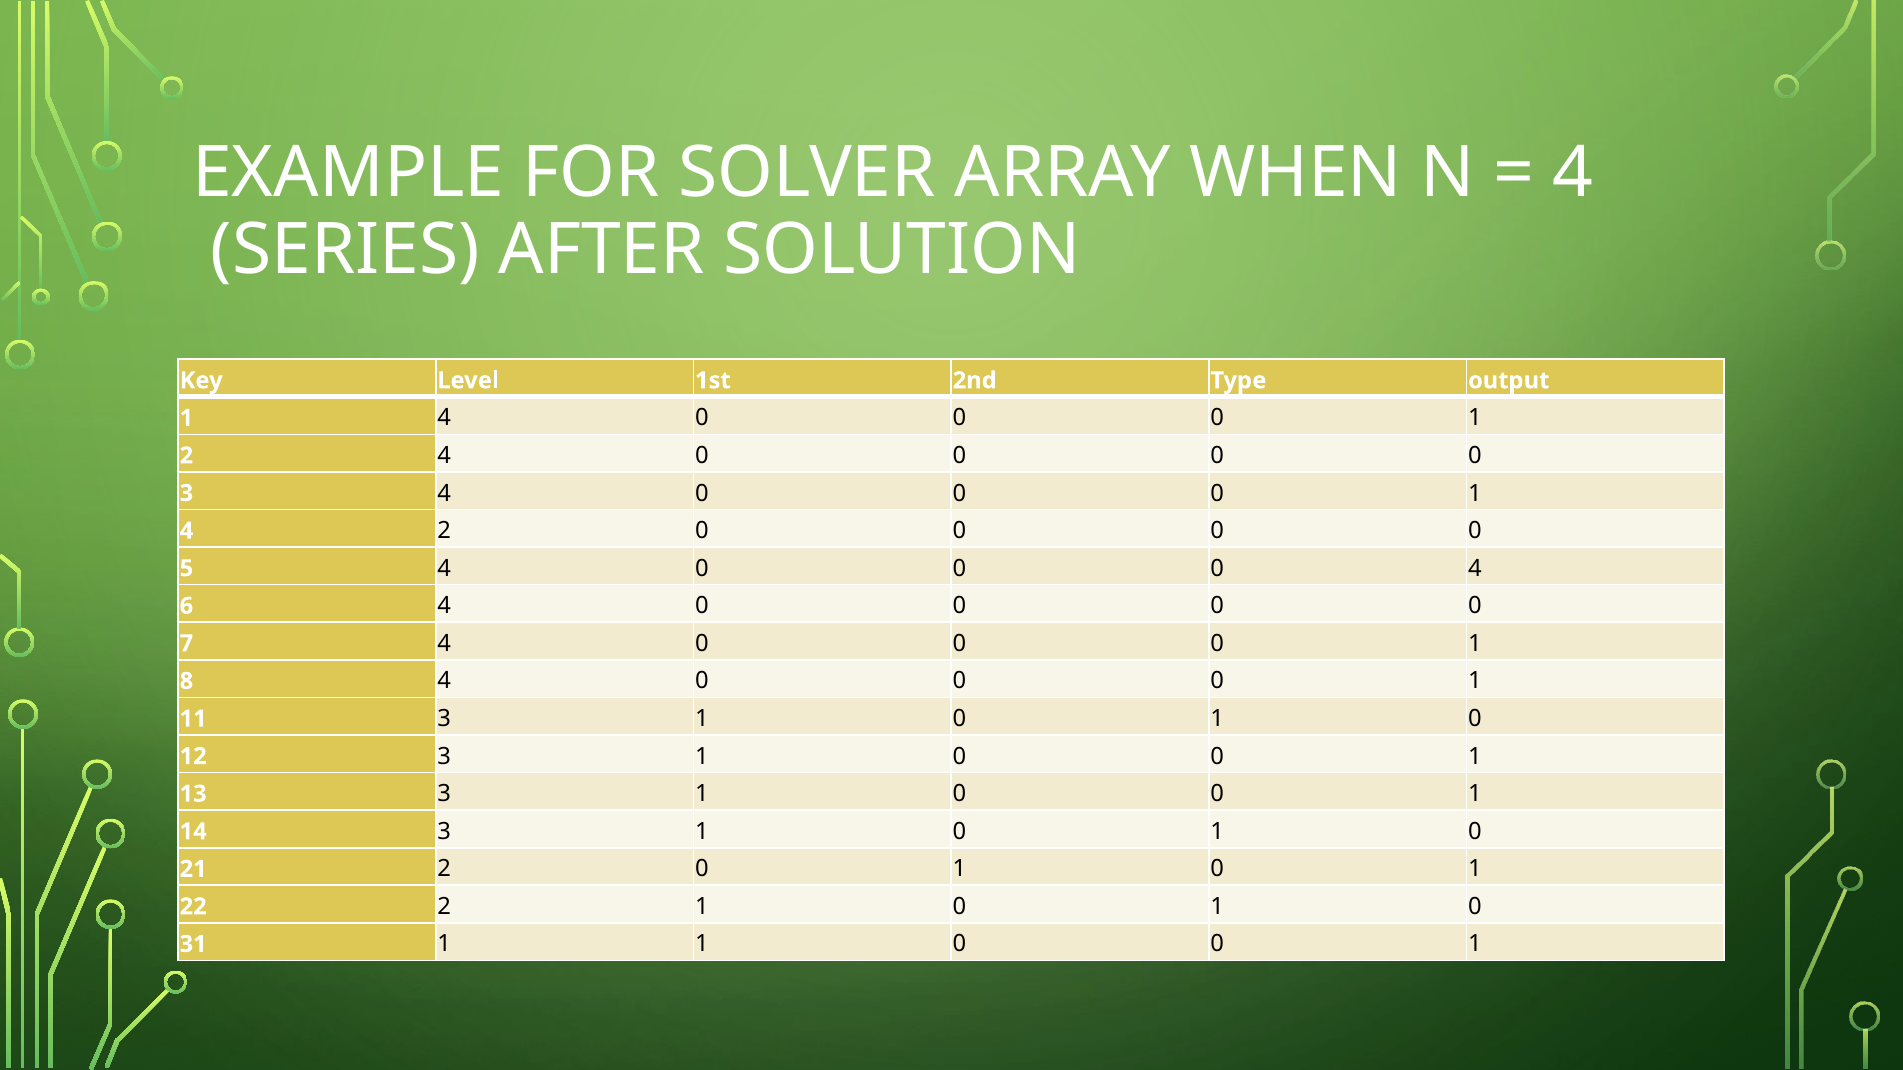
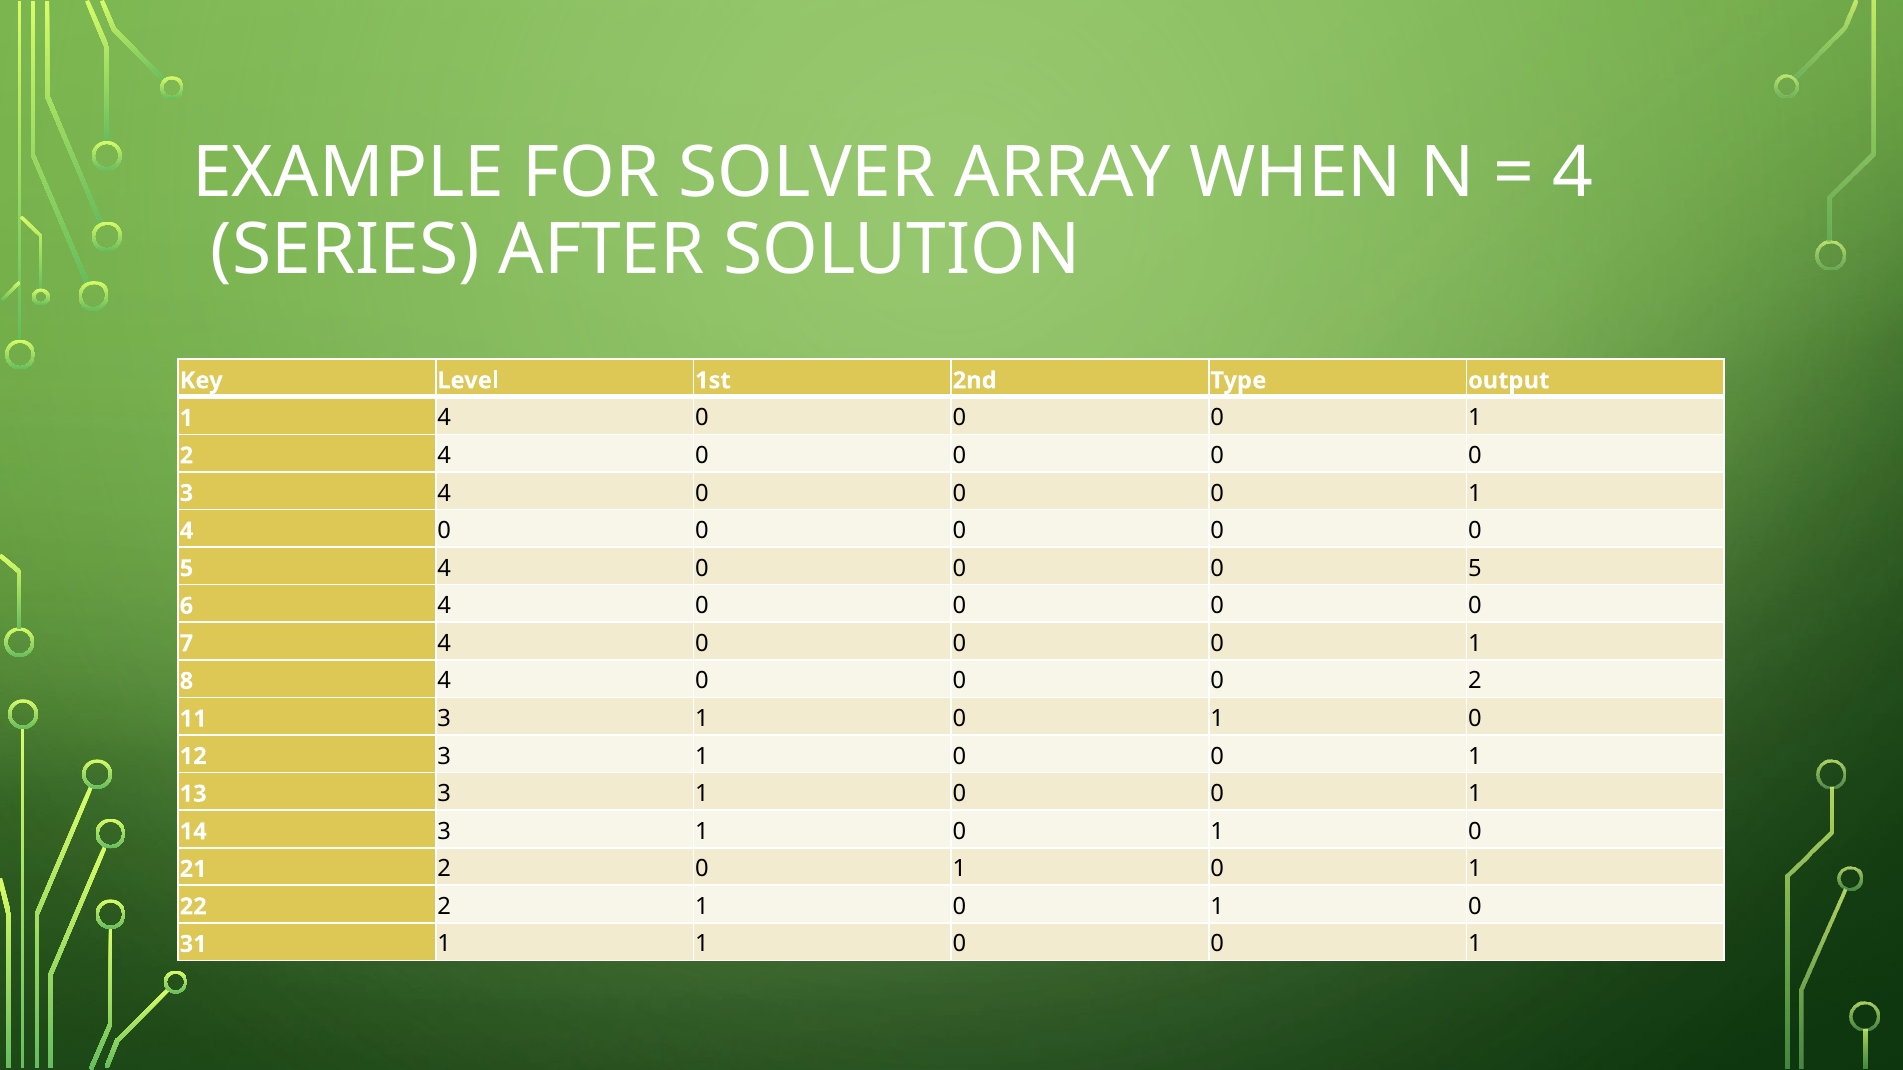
2: 2 -> 0 (444, 531)
4: 4 -> 5 (1475, 569)
1: 1 -> 2 (1475, 681)
